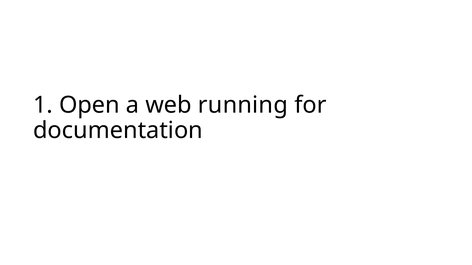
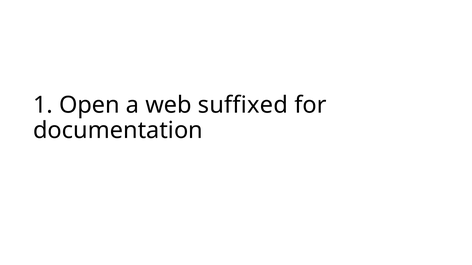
running: running -> suffixed (243, 105)
